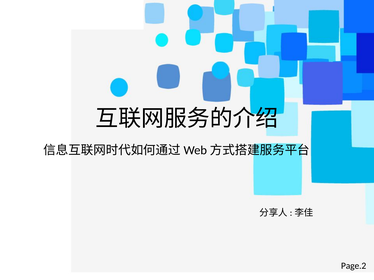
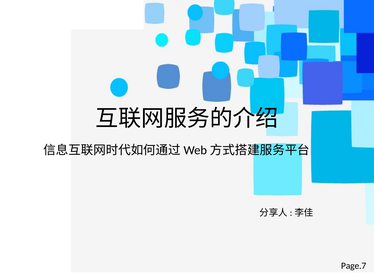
Page.2: Page.2 -> Page.7 (354, 266)
